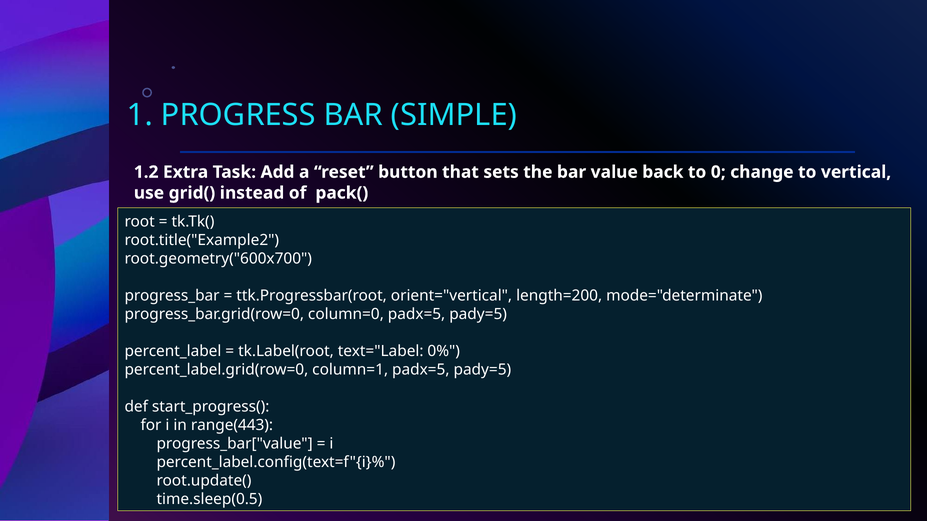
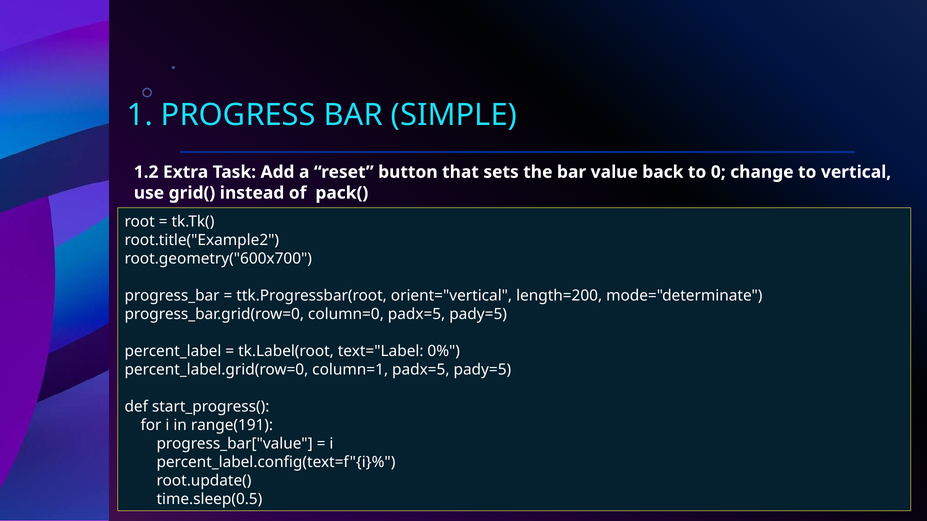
range(443: range(443 -> range(191 (232, 426)
